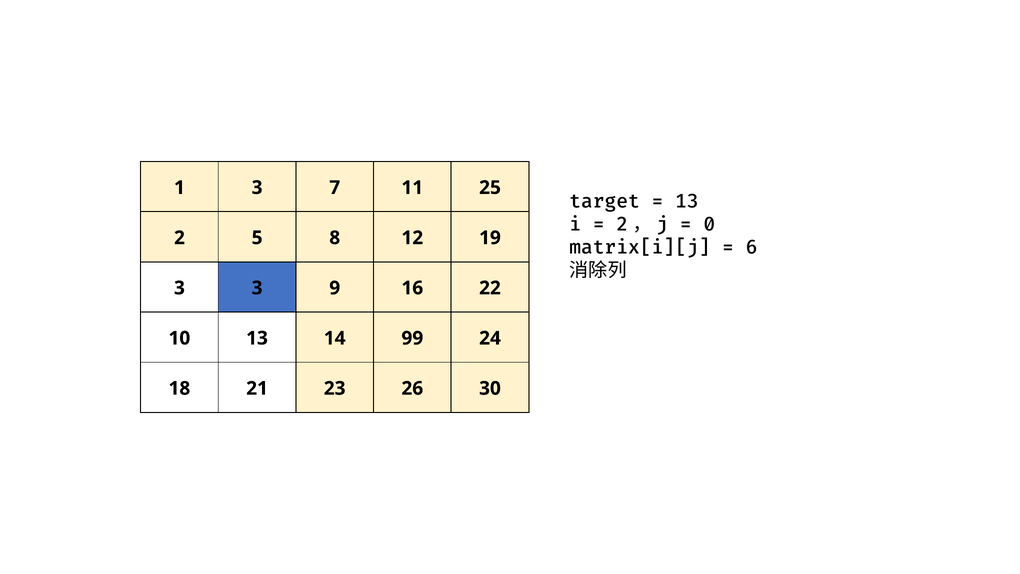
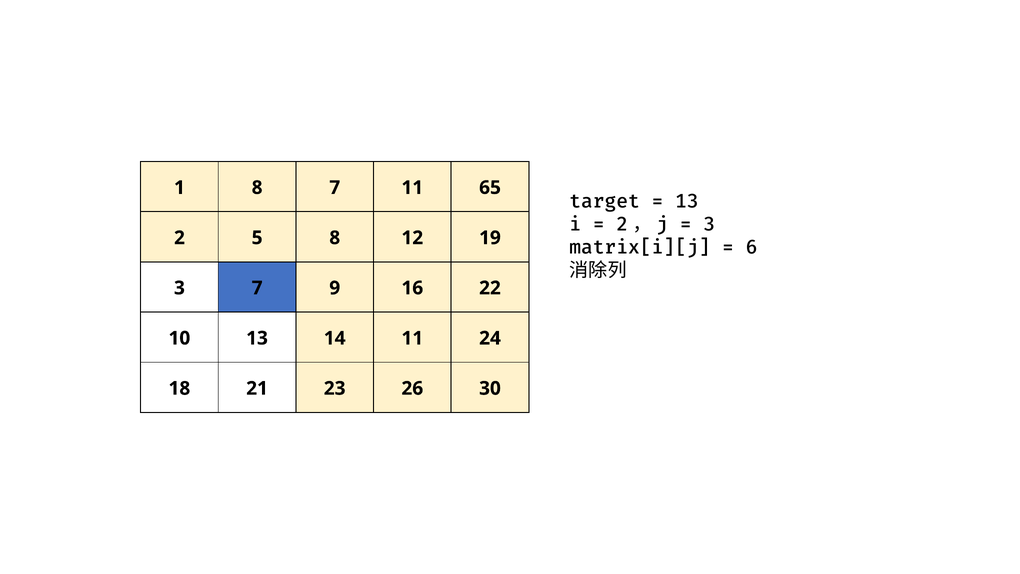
1 3: 3 -> 8 (257, 188)
25: 25 -> 65 (490, 188)
0: 0 -> 3 (709, 224)
3 3: 3 -> 7 (257, 288)
14 99: 99 -> 11 (412, 338)
